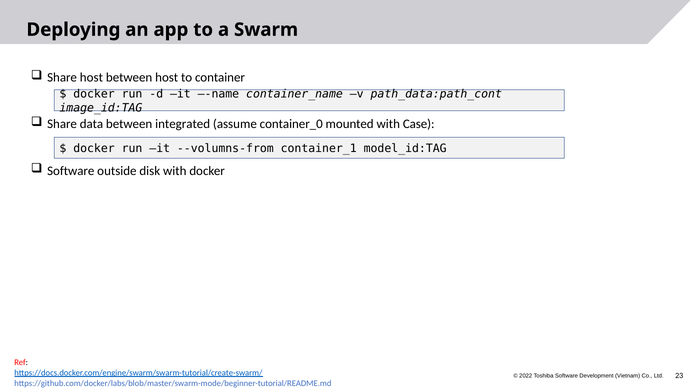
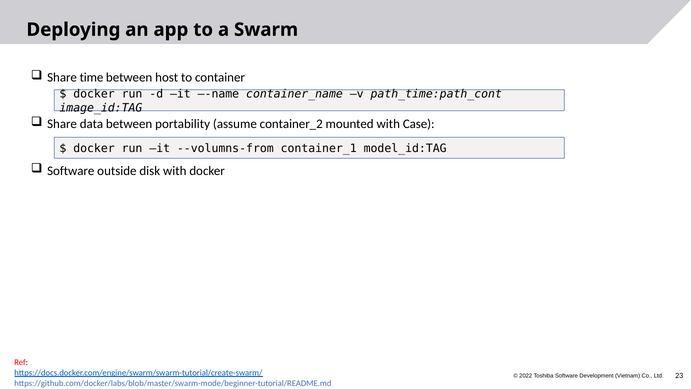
Share host: host -> time (92, 77)
path_data:path_cont: path_data:path_cont -> path_time:path_cont (436, 94)
integrated: integrated -> portability (183, 124)
container_0: container_0 -> container_2 (291, 124)
